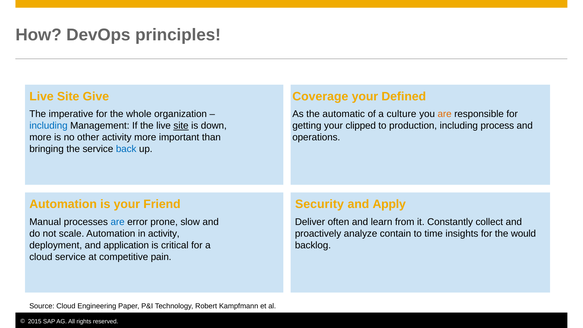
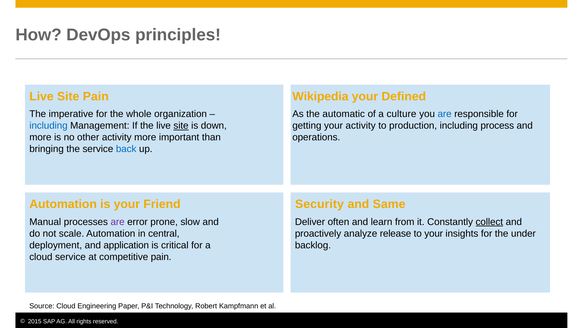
Site Give: Give -> Pain (96, 96)
Coverage: Coverage -> Wikipedia (320, 96)
are colour: orange -> blue (445, 114)
your clipped: clipped -> activity (361, 126)
Apply: Apply -> Same (389, 204)
are colour: blue -> purple (118, 222)
collect underline: none -> present (489, 222)
in activity: activity -> central (164, 233)
contain: contain -> release (396, 233)
to time: time -> your (434, 233)
would: would -> under (523, 233)
